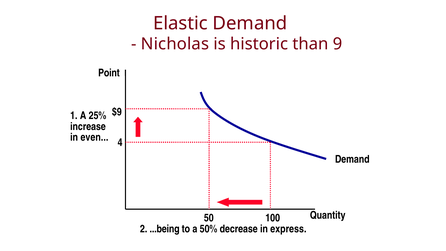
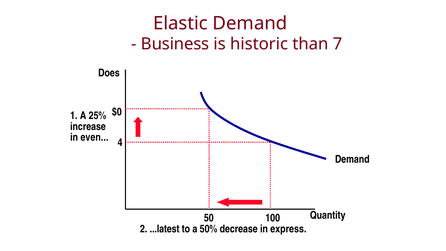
Nicholas: Nicholas -> Business (175, 44)
9: 9 -> 7 (338, 44)
Point: Point -> Does (109, 73)
$9: $9 -> $0 (117, 112)
...being: ...being -> ...latest (165, 229)
